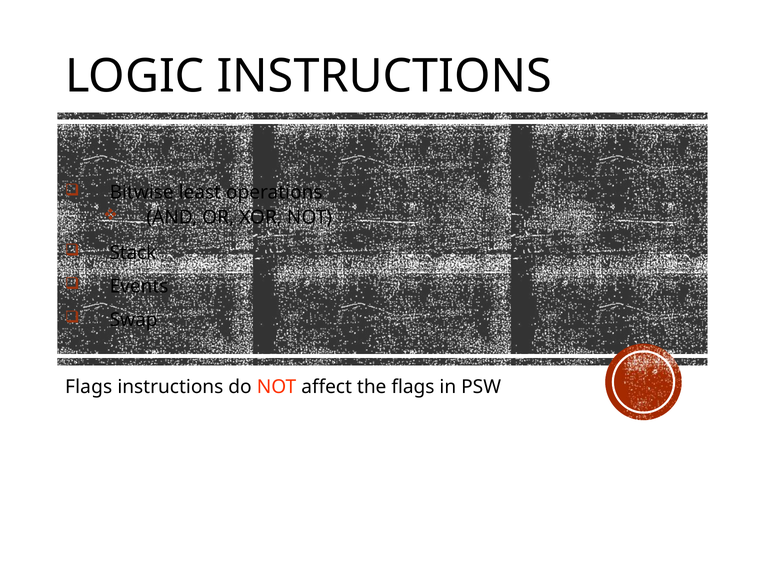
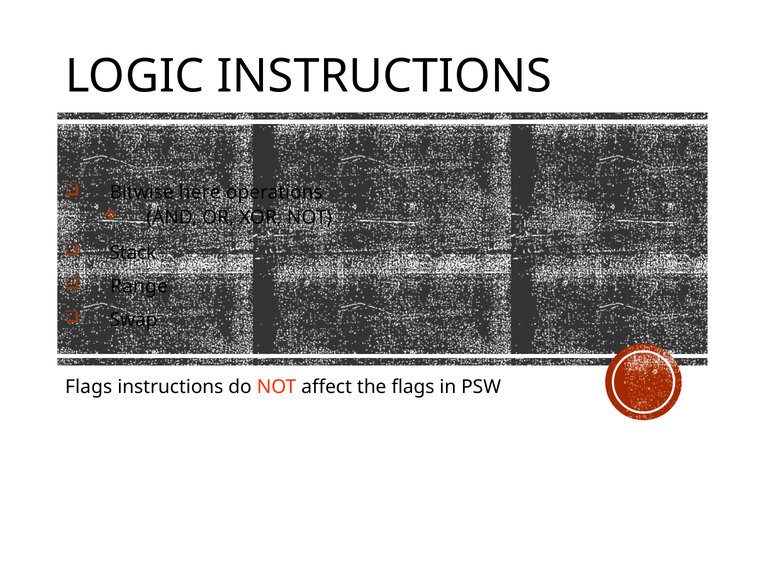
least: least -> here (200, 193)
Events: Events -> Range (139, 286)
